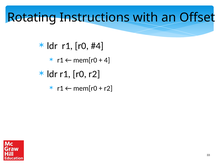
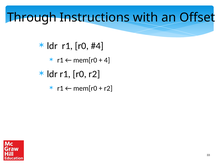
Rotating: Rotating -> Through (32, 18)
